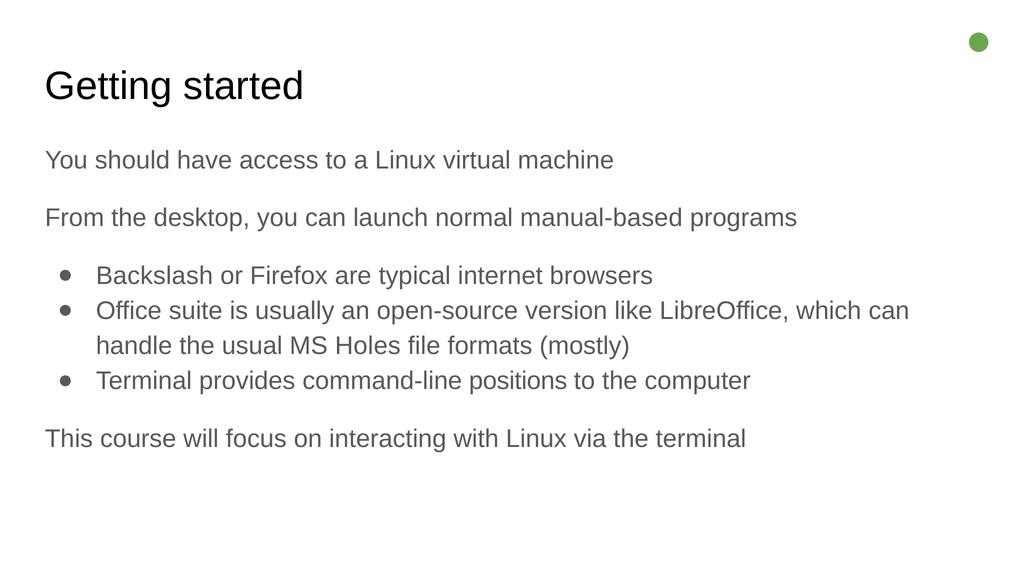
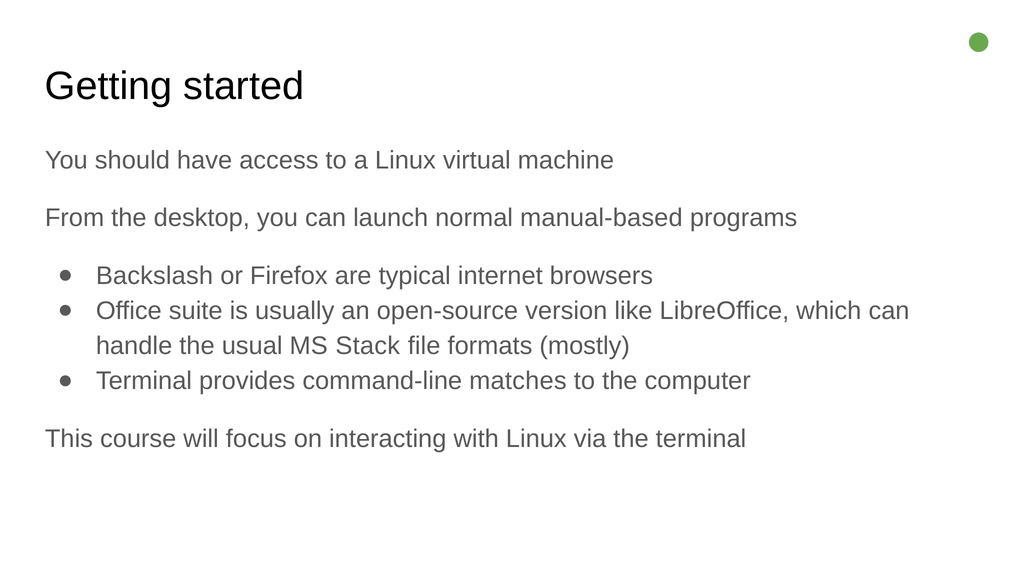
Holes: Holes -> Stack (368, 346)
positions: positions -> matches (518, 381)
